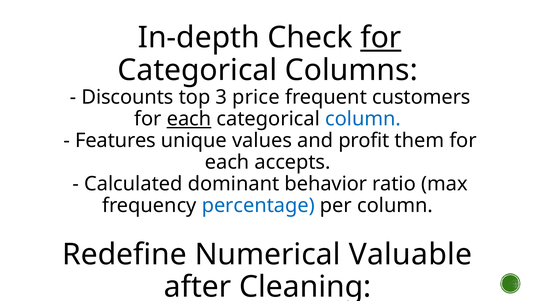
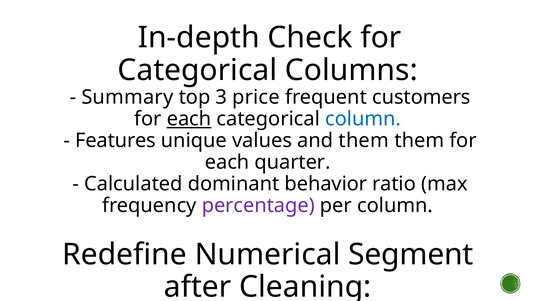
for underline: present -> none (381, 38)
Discounts: Discounts -> Summary (127, 97)
and profit: profit -> them (364, 141)
accepts: accepts -> quarter (293, 162)
percentage colour: blue -> purple (258, 206)
Valuable: Valuable -> Segment (411, 254)
